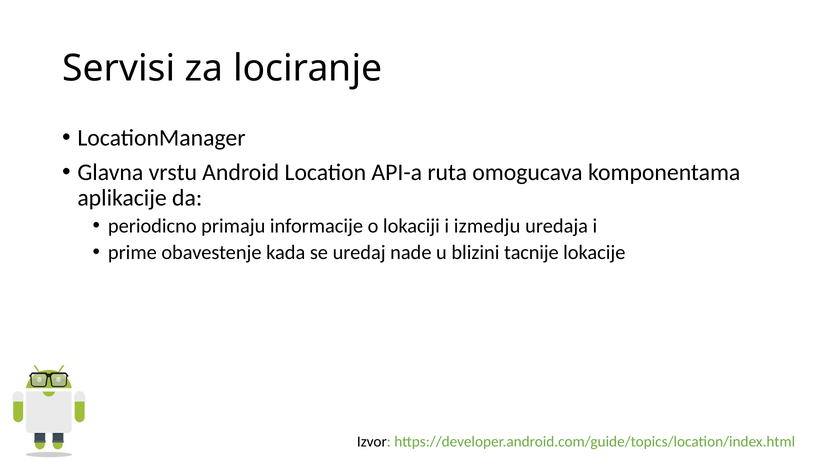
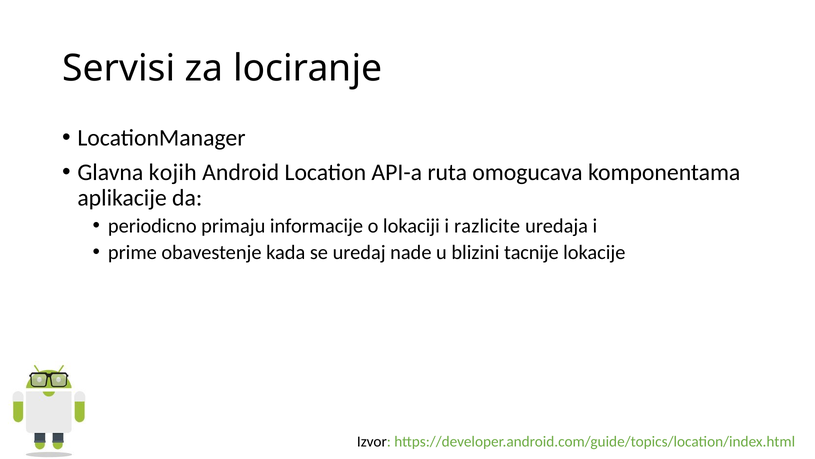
vrstu: vrstu -> kojih (173, 172)
izmedju: izmedju -> razlicite (487, 226)
